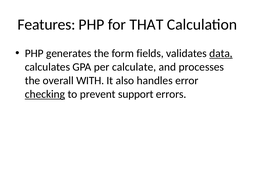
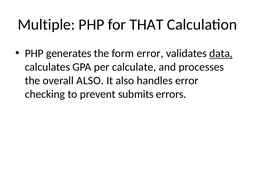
Features: Features -> Multiple (46, 25)
form fields: fields -> error (150, 53)
overall WITH: WITH -> ALSO (90, 81)
checking underline: present -> none (45, 94)
support: support -> submits (136, 94)
